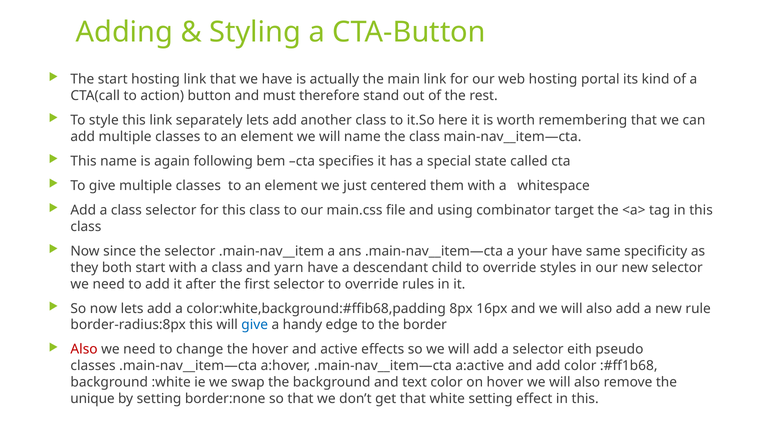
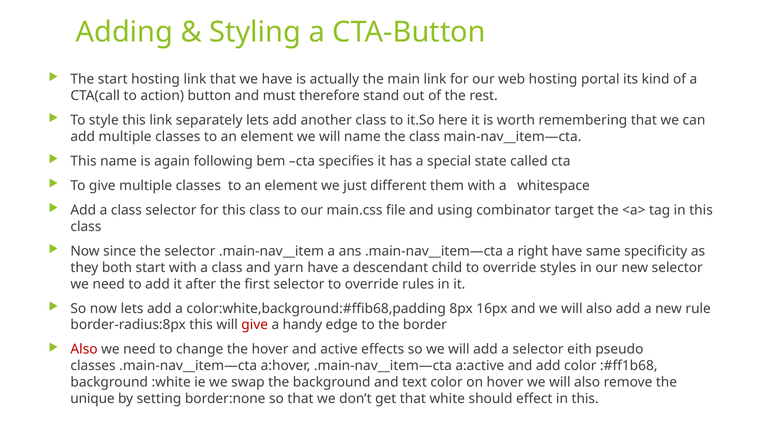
centered: centered -> different (398, 186)
your: your -> right (533, 251)
give colour: blue -> red (255, 325)
white setting: setting -> should (490, 399)
